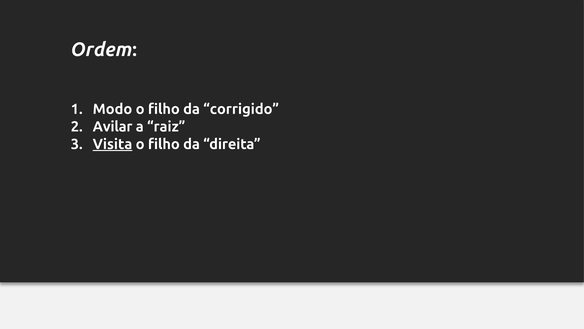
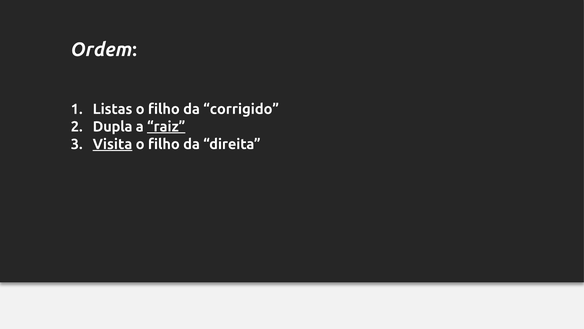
Modo: Modo -> Listas (113, 109)
Avilar: Avilar -> Dupla (113, 126)
raiz underline: none -> present (166, 126)
